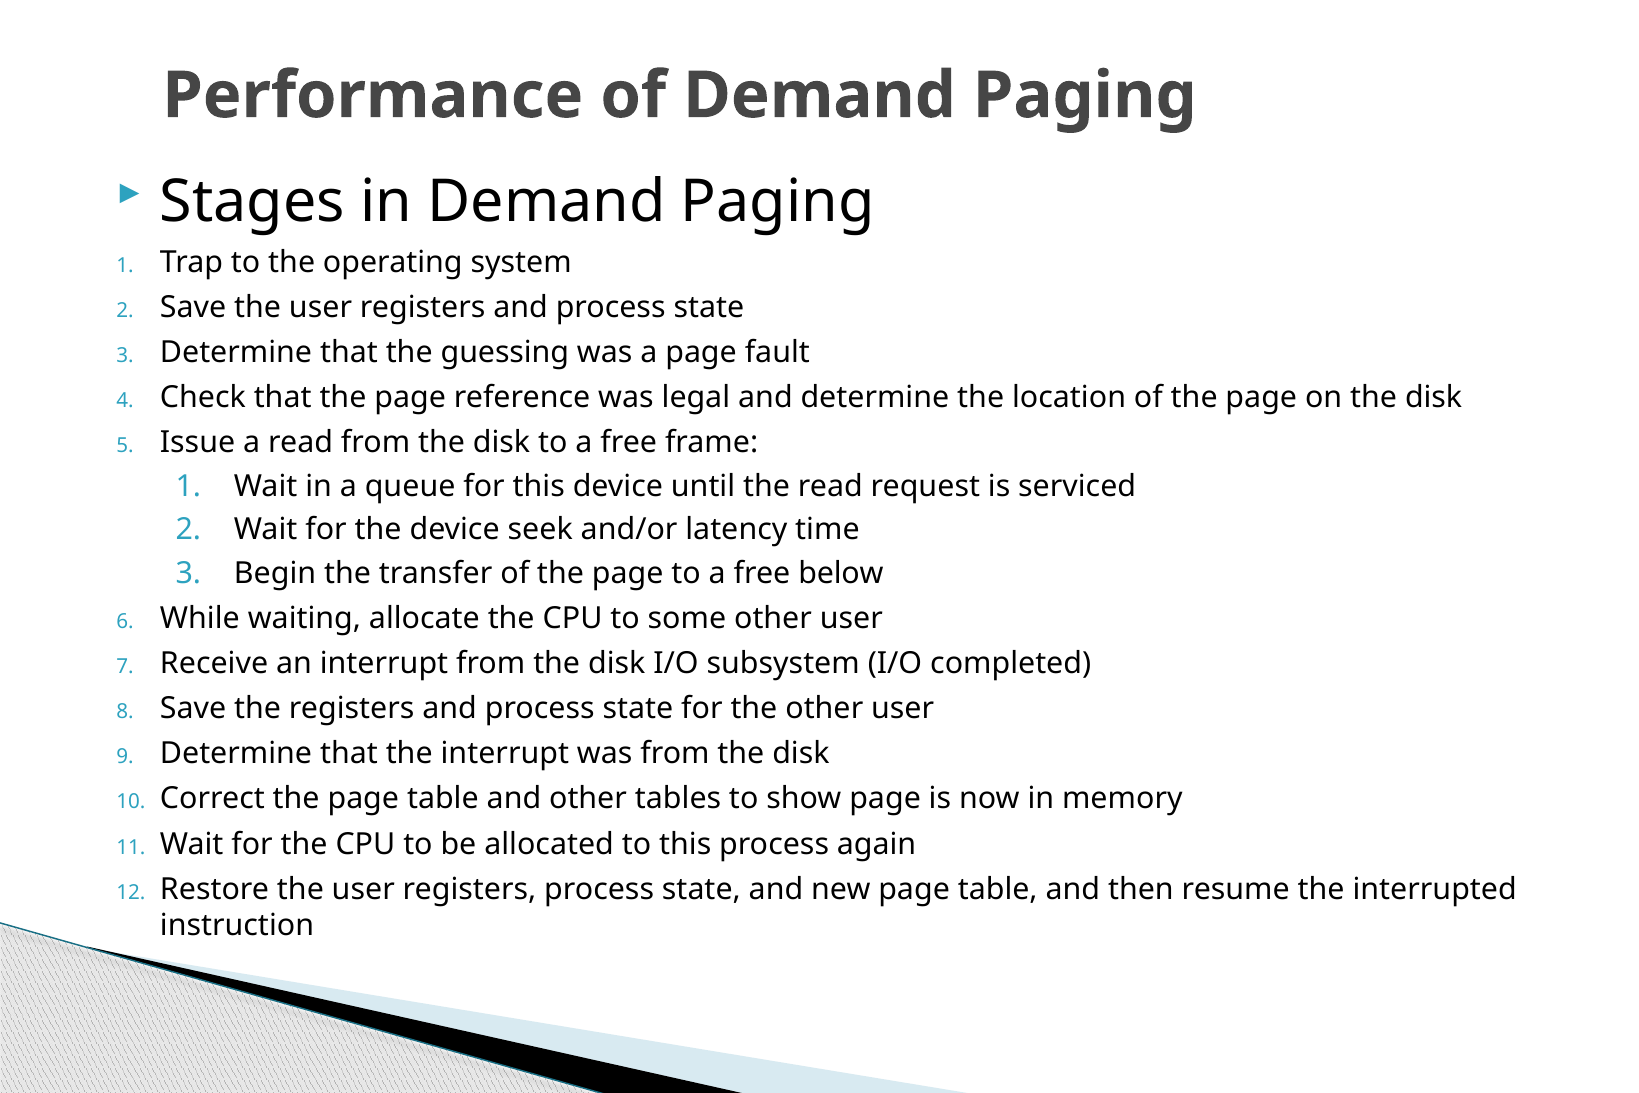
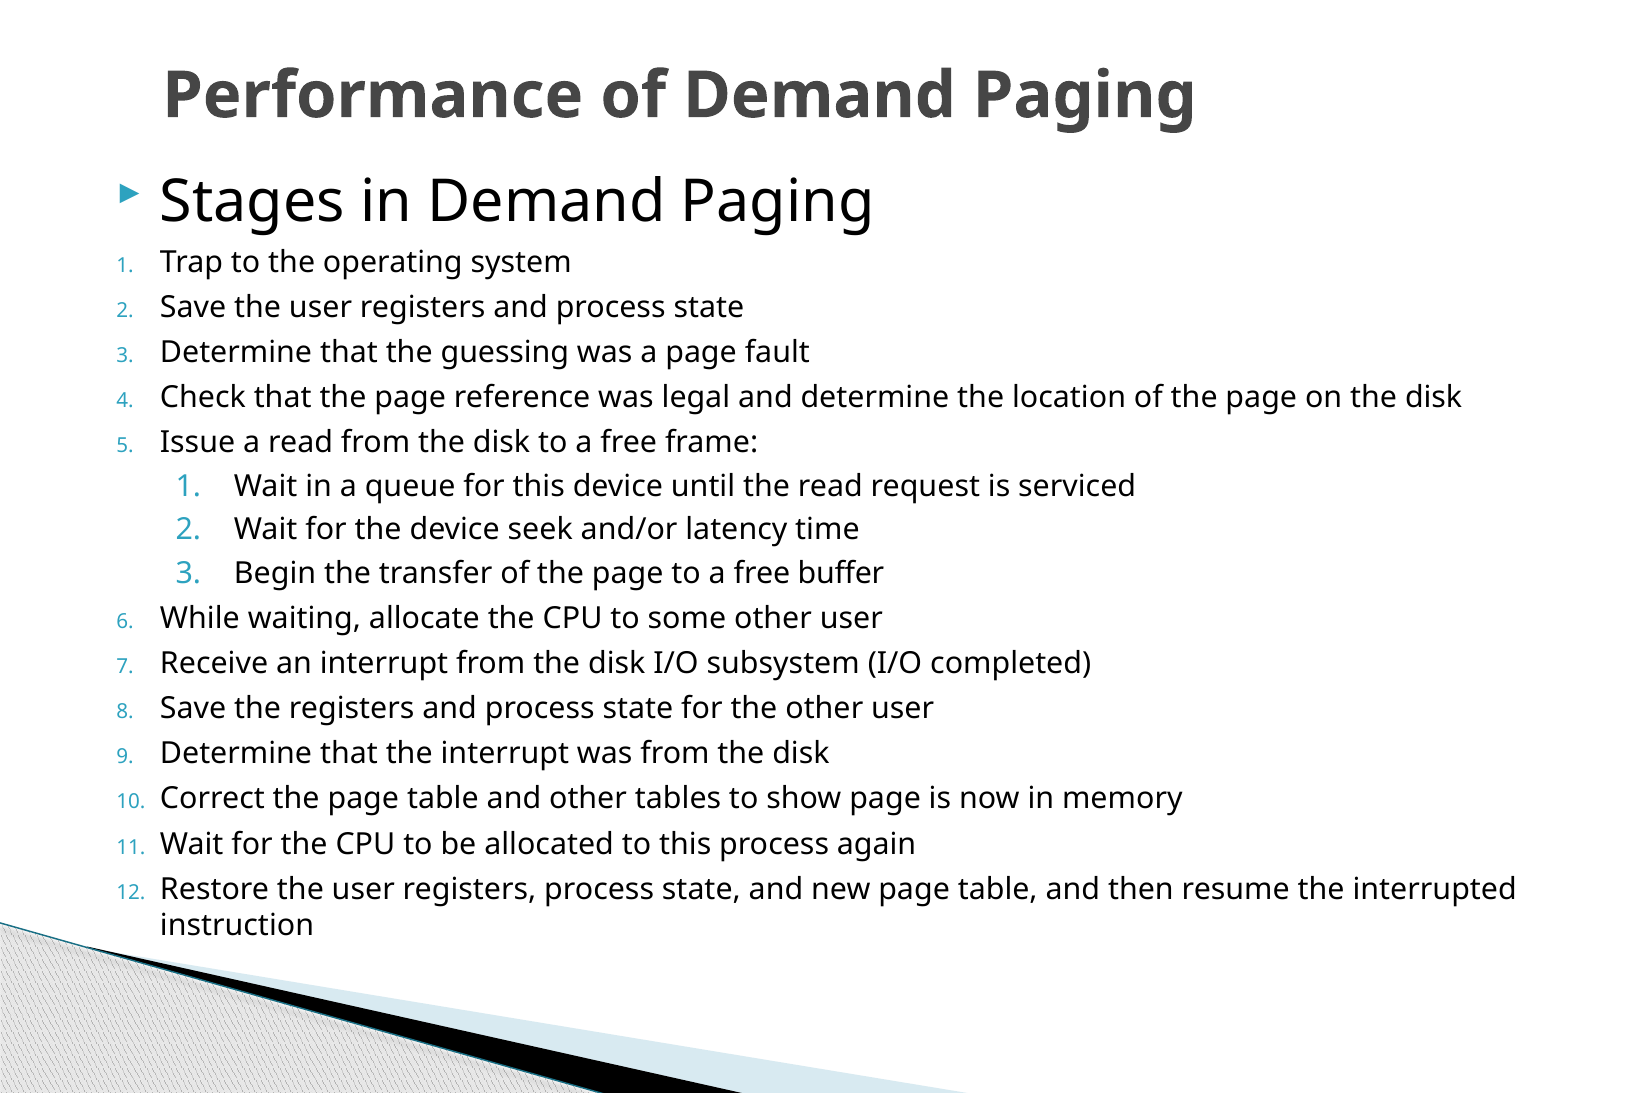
below: below -> buffer (841, 573)
